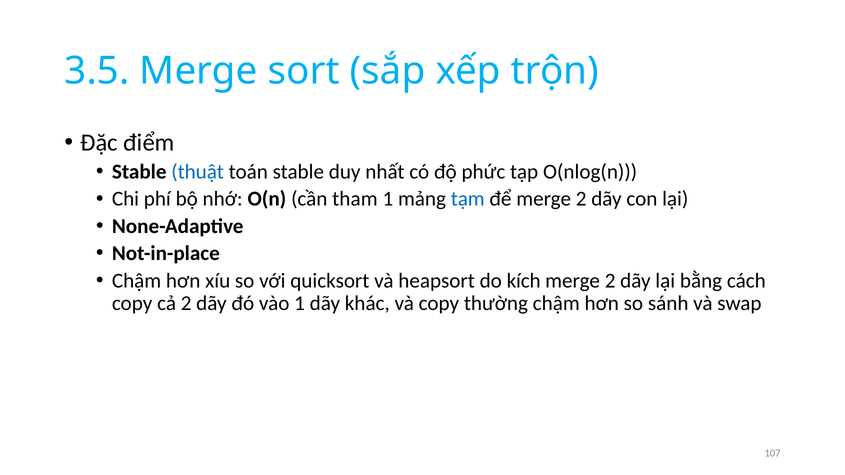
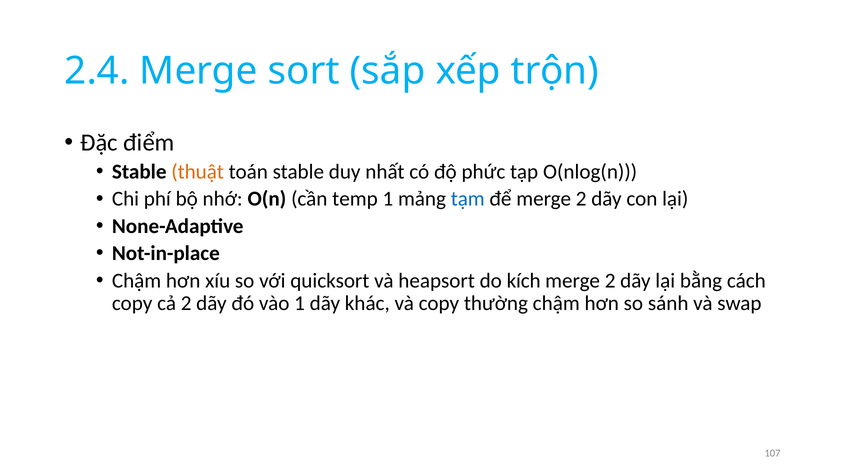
3.5: 3.5 -> 2.4 (97, 71)
thuật colour: blue -> orange (198, 172)
tham: tham -> temp (355, 199)
